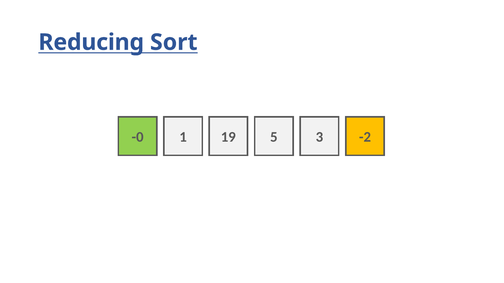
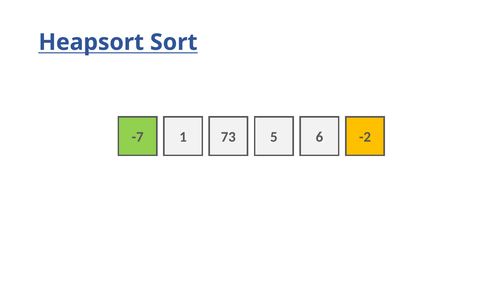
Reducing: Reducing -> Heapsort (91, 42)
-0: -0 -> -7 (138, 137)
19: 19 -> 73 (228, 137)
3: 3 -> 6 (319, 137)
